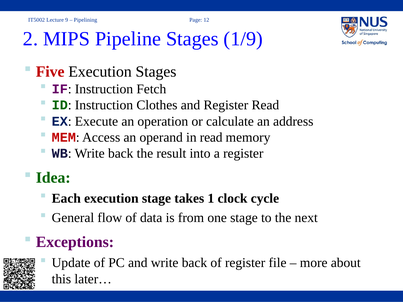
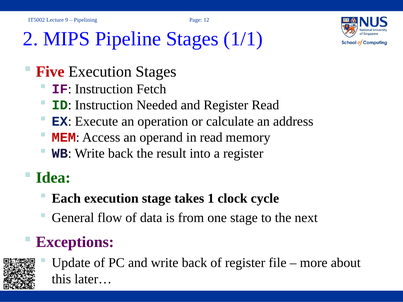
1/9: 1/9 -> 1/1 (243, 39)
Clothes: Clothes -> Needed (157, 105)
